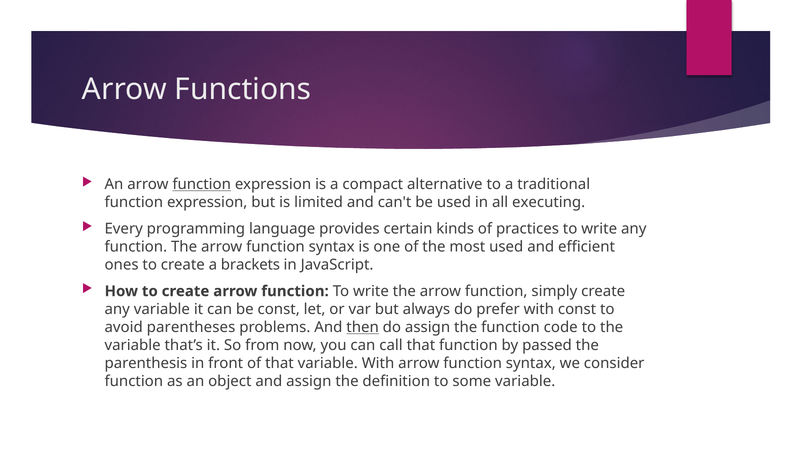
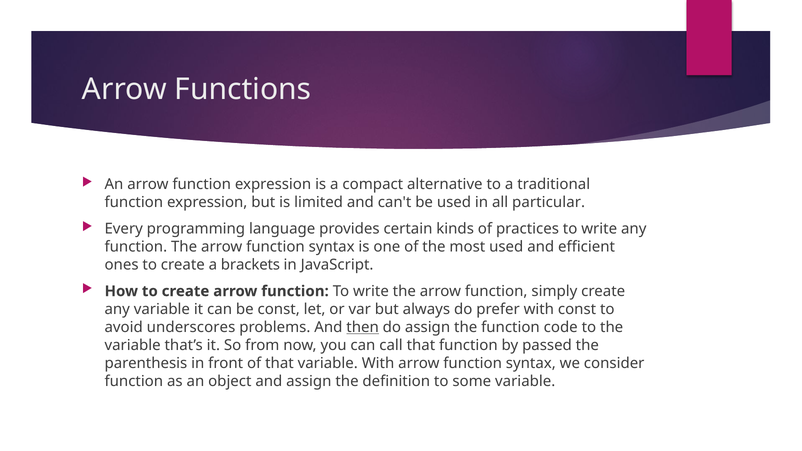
function underline: present -> none (202, 184)
executing: executing -> particular (549, 202)
parentheses: parentheses -> underscores (191, 327)
